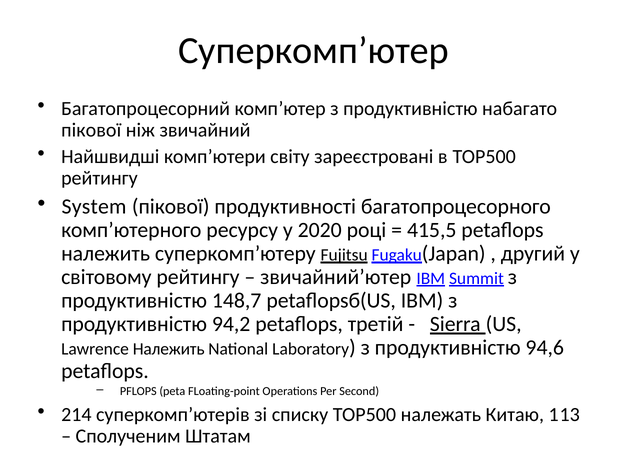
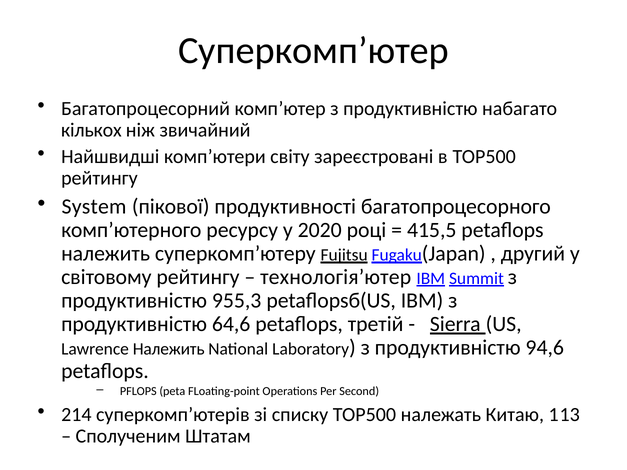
пікової: пікової -> кількох (91, 130)
звичайний’ютер: звичайний’ютер -> технологія’ютер (336, 277)
148,7: 148,7 -> 955,3 (237, 301)
94,2: 94,2 -> 64,6 (231, 324)
